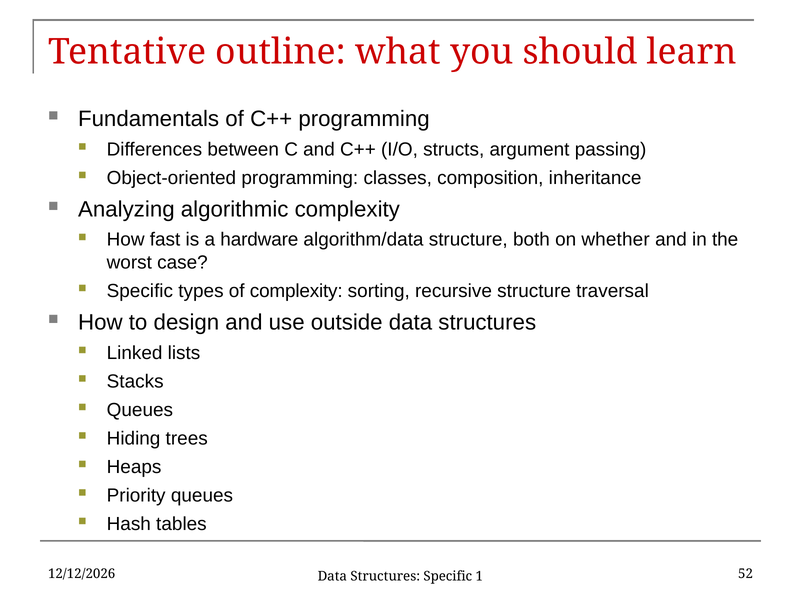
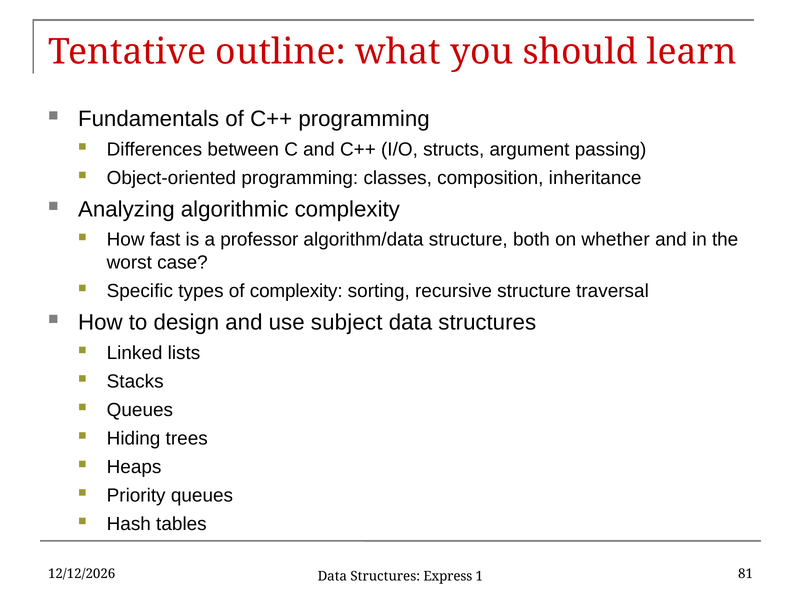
hardware: hardware -> professor (259, 240)
outside: outside -> subject (347, 322)
Structures Specific: Specific -> Express (448, 576)
52: 52 -> 81 (746, 574)
